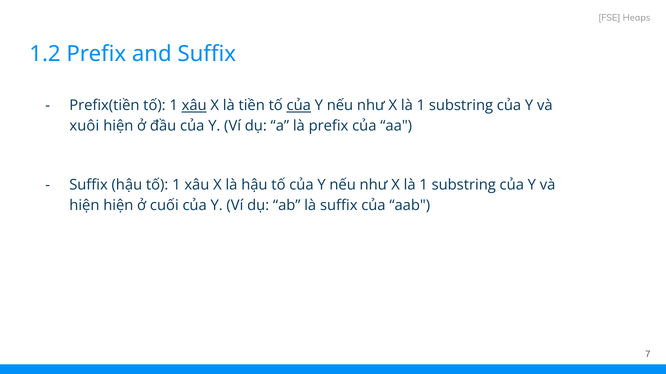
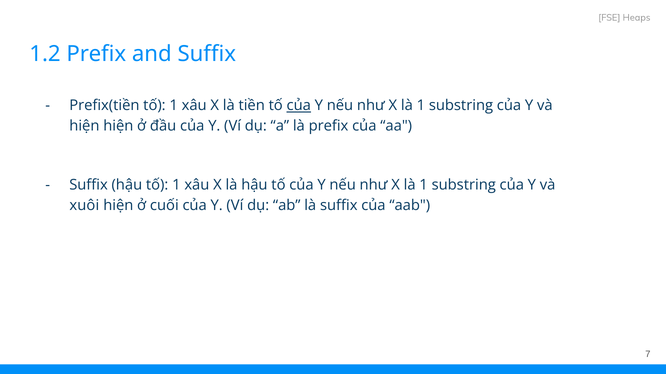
xâu underline: present -> none (194, 106)
xuôi: xuôi -> hiện (84, 126)
hiện: hiện -> xuôi (84, 206)
